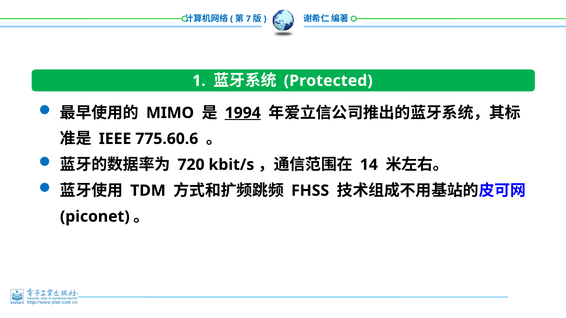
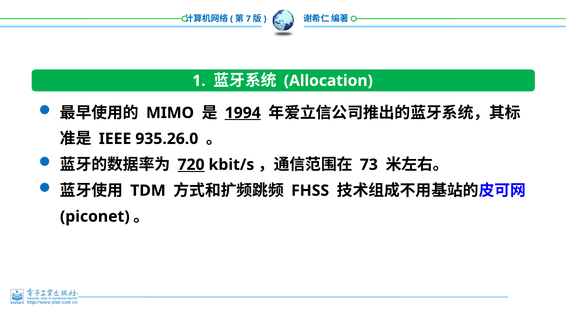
Protected: Protected -> Allocation (328, 81)
775.60.6: 775.60.6 -> 935.26.0 (167, 139)
720 underline: none -> present (191, 165)
14: 14 -> 73 (369, 165)
